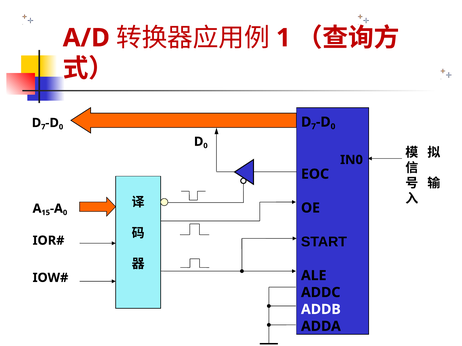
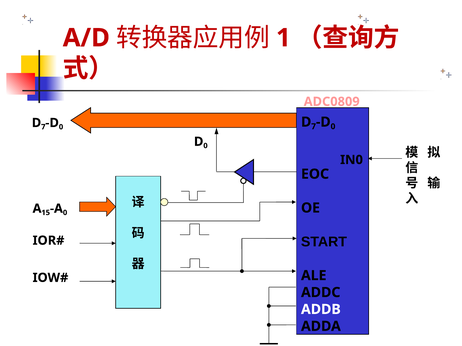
ADC0809 colour: white -> pink (332, 102)
